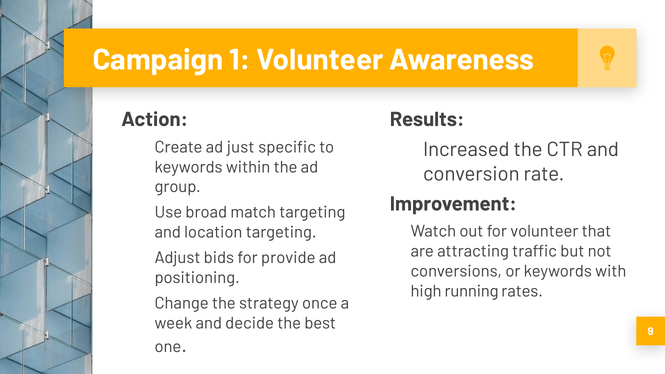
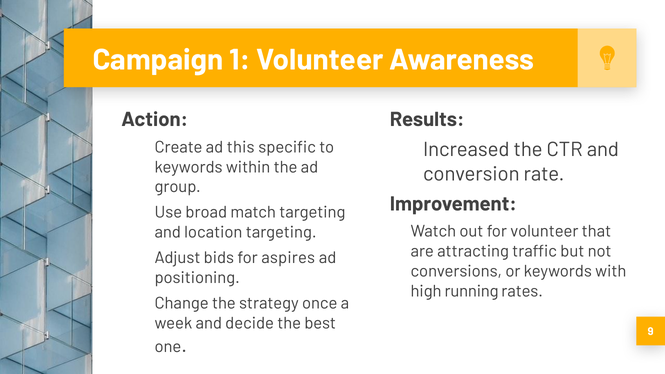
just: just -> this (241, 147)
provide: provide -> aspires (288, 258)
